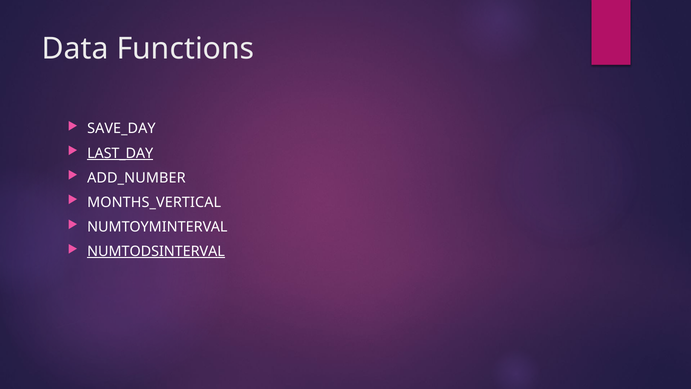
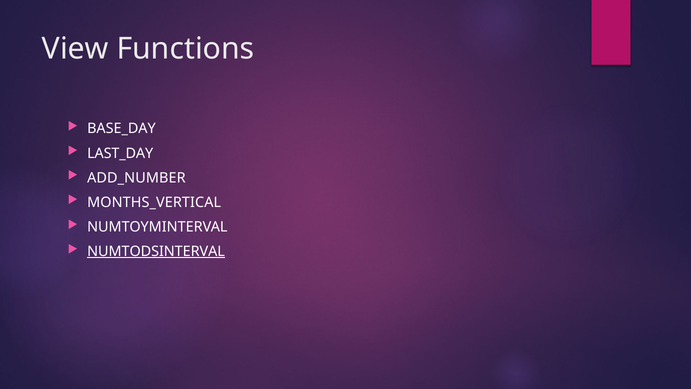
Data: Data -> View (75, 49)
SAVE_DAY: SAVE_DAY -> BASE_DAY (121, 129)
LAST_DAY underline: present -> none (120, 153)
